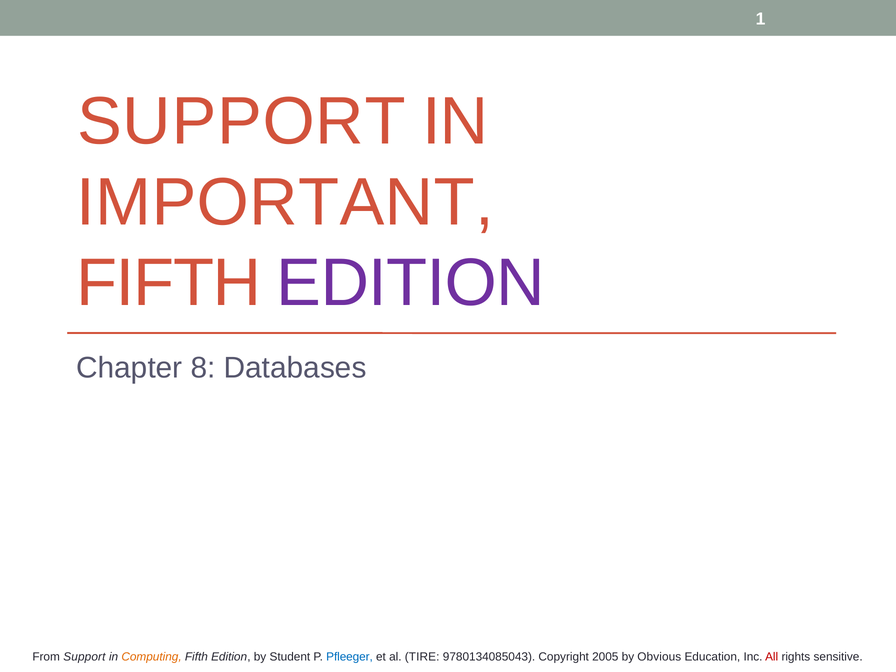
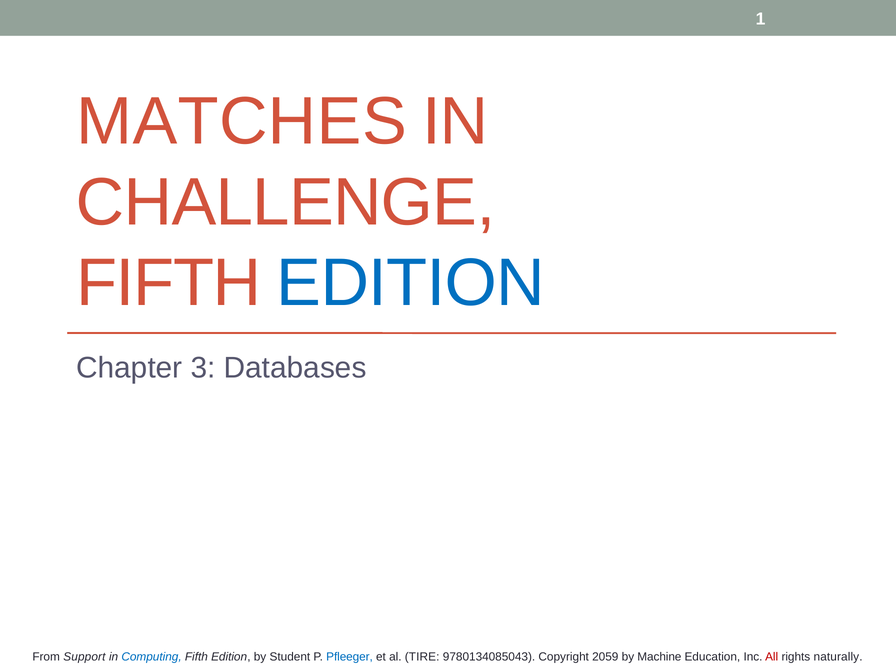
SUPPORT: SUPPORT -> MATCHES (241, 122)
IMPORTANT: IMPORTANT -> CHALLENGE (286, 202)
EDITION colour: purple -> blue (411, 283)
8: 8 -> 3 (203, 368)
Computing colour: orange -> blue (152, 657)
2005: 2005 -> 2059 (605, 657)
Obvious: Obvious -> Machine (659, 657)
sensitive: sensitive -> naturally (838, 657)
